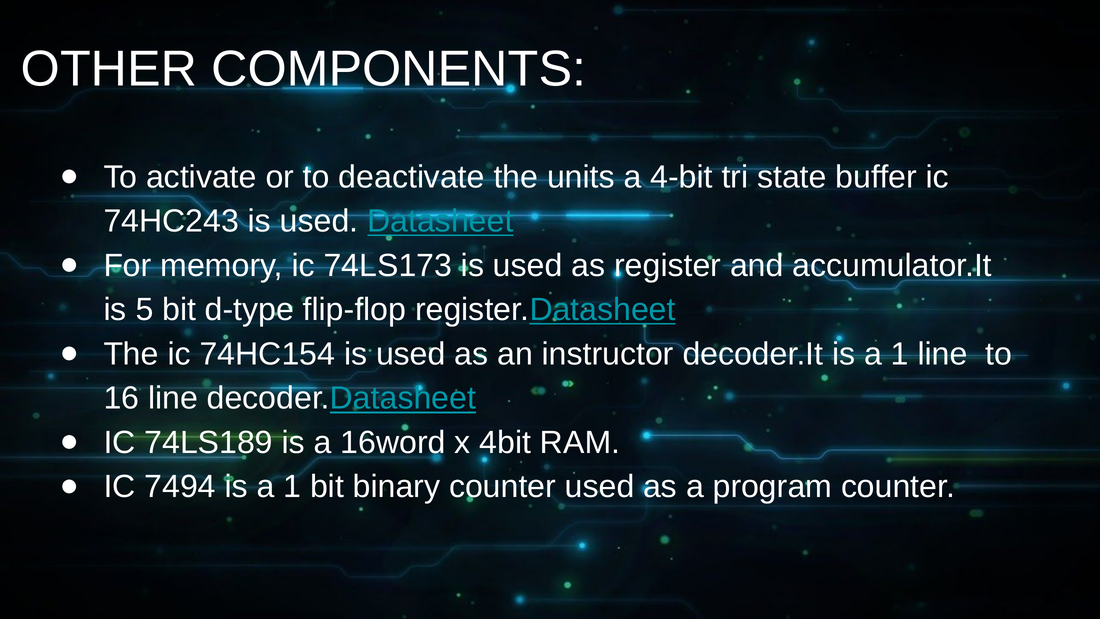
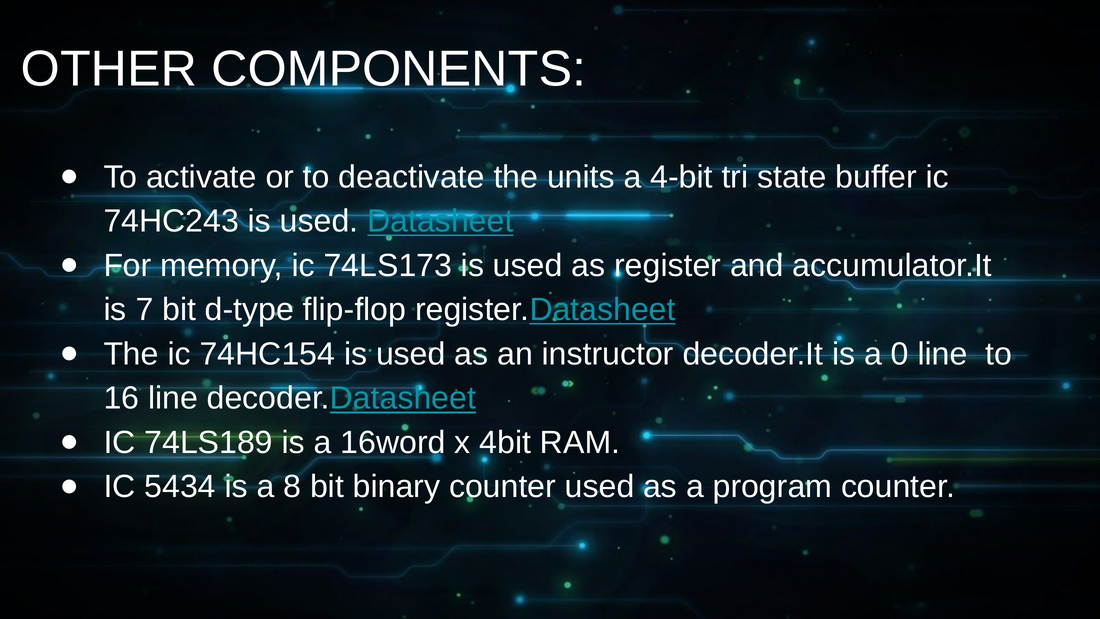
5: 5 -> 7 (144, 310)
decoder.It is a 1: 1 -> 0 (900, 354)
7494: 7494 -> 5434 (180, 487)
1: 1 -> 8 (292, 487)
